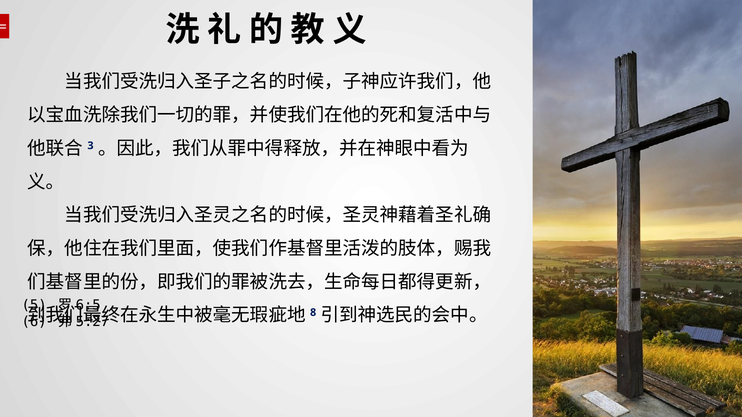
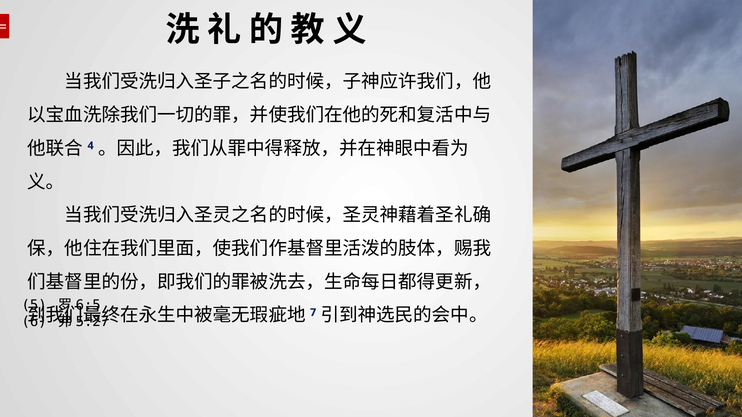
3: 3 -> 4 (91, 146)
8: 8 -> 7 (313, 313)
